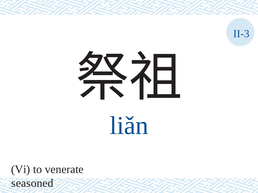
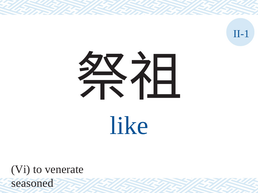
II-3: II-3 -> II-1 (241, 34)
liǎn: liǎn -> like (129, 126)
